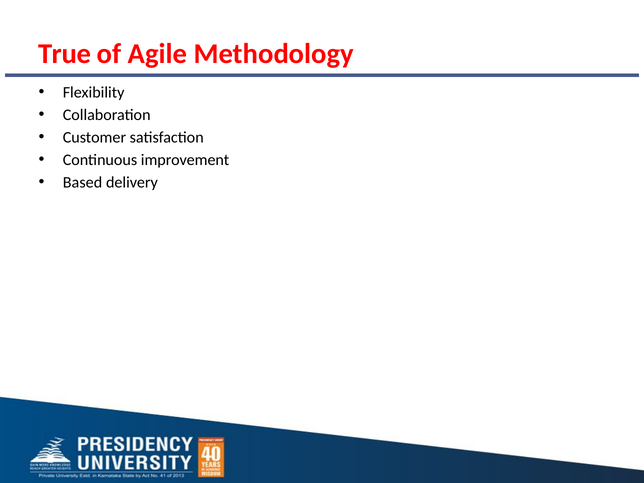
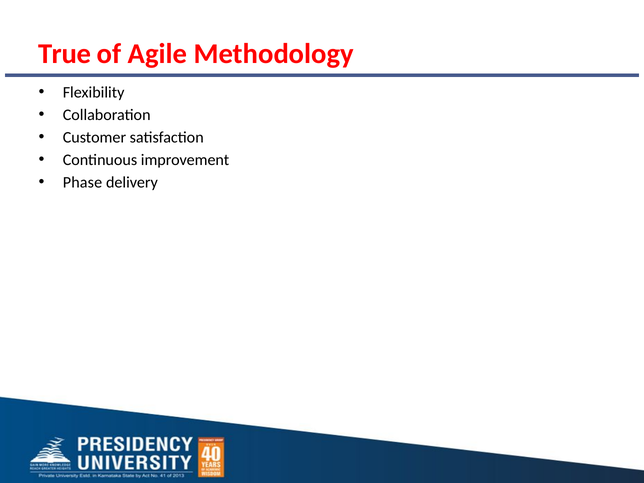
Based: Based -> Phase (82, 182)
